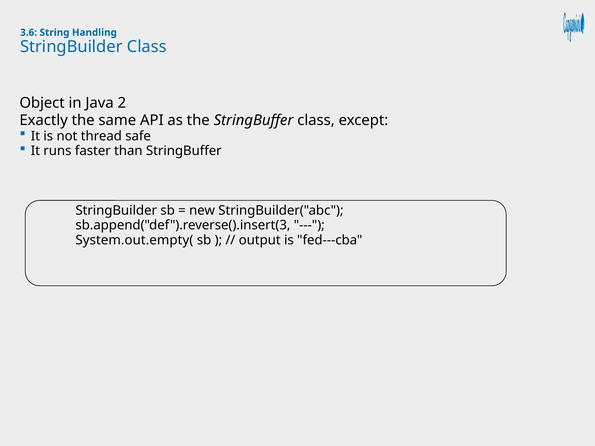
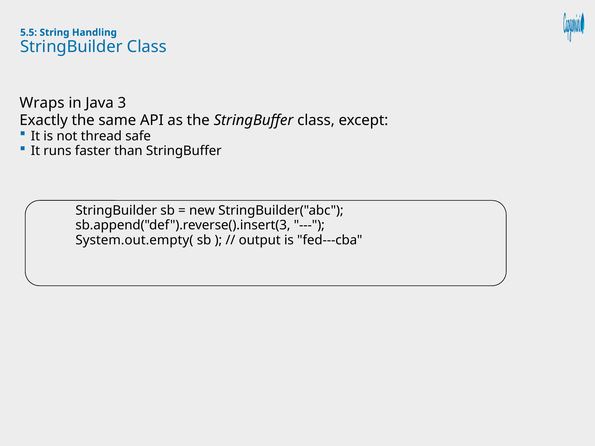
3.6: 3.6 -> 5.5 (29, 33)
Object: Object -> Wraps (42, 103)
2: 2 -> 3 (122, 103)
